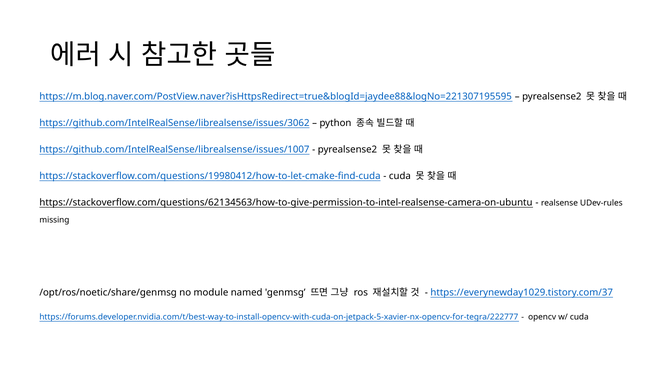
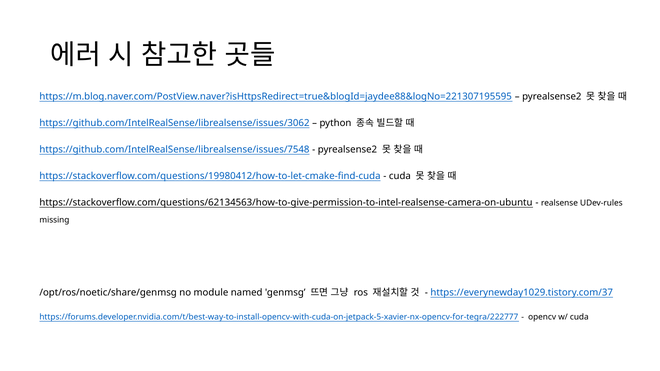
https://github.com/IntelRealSense/librealsense/issues/1007: https://github.com/IntelRealSense/librealsense/issues/1007 -> https://github.com/IntelRealSense/librealsense/issues/7548 (174, 150)
